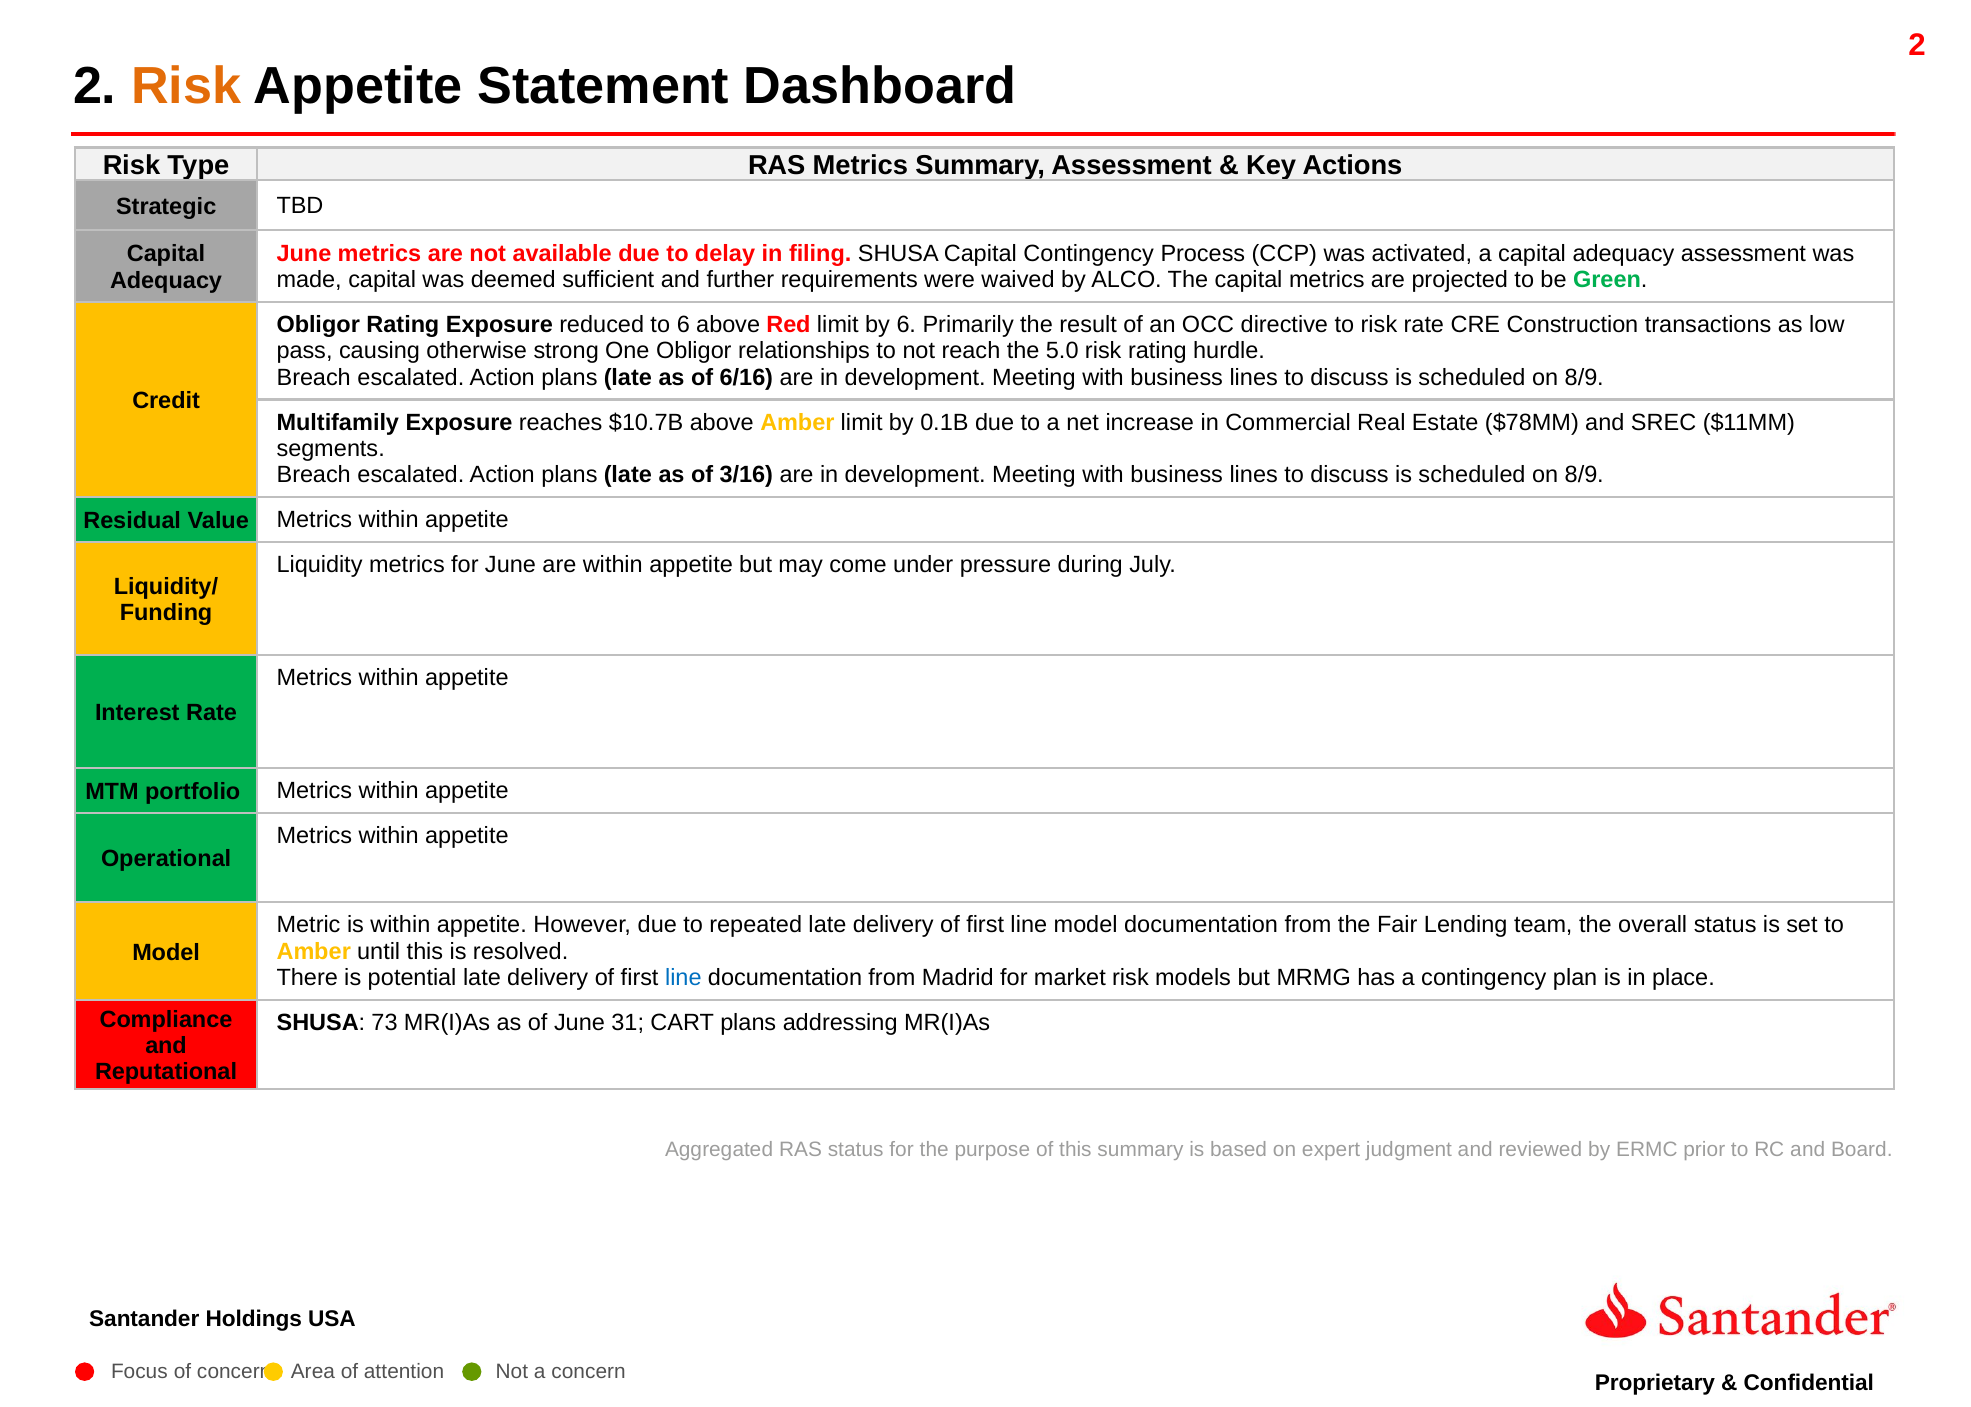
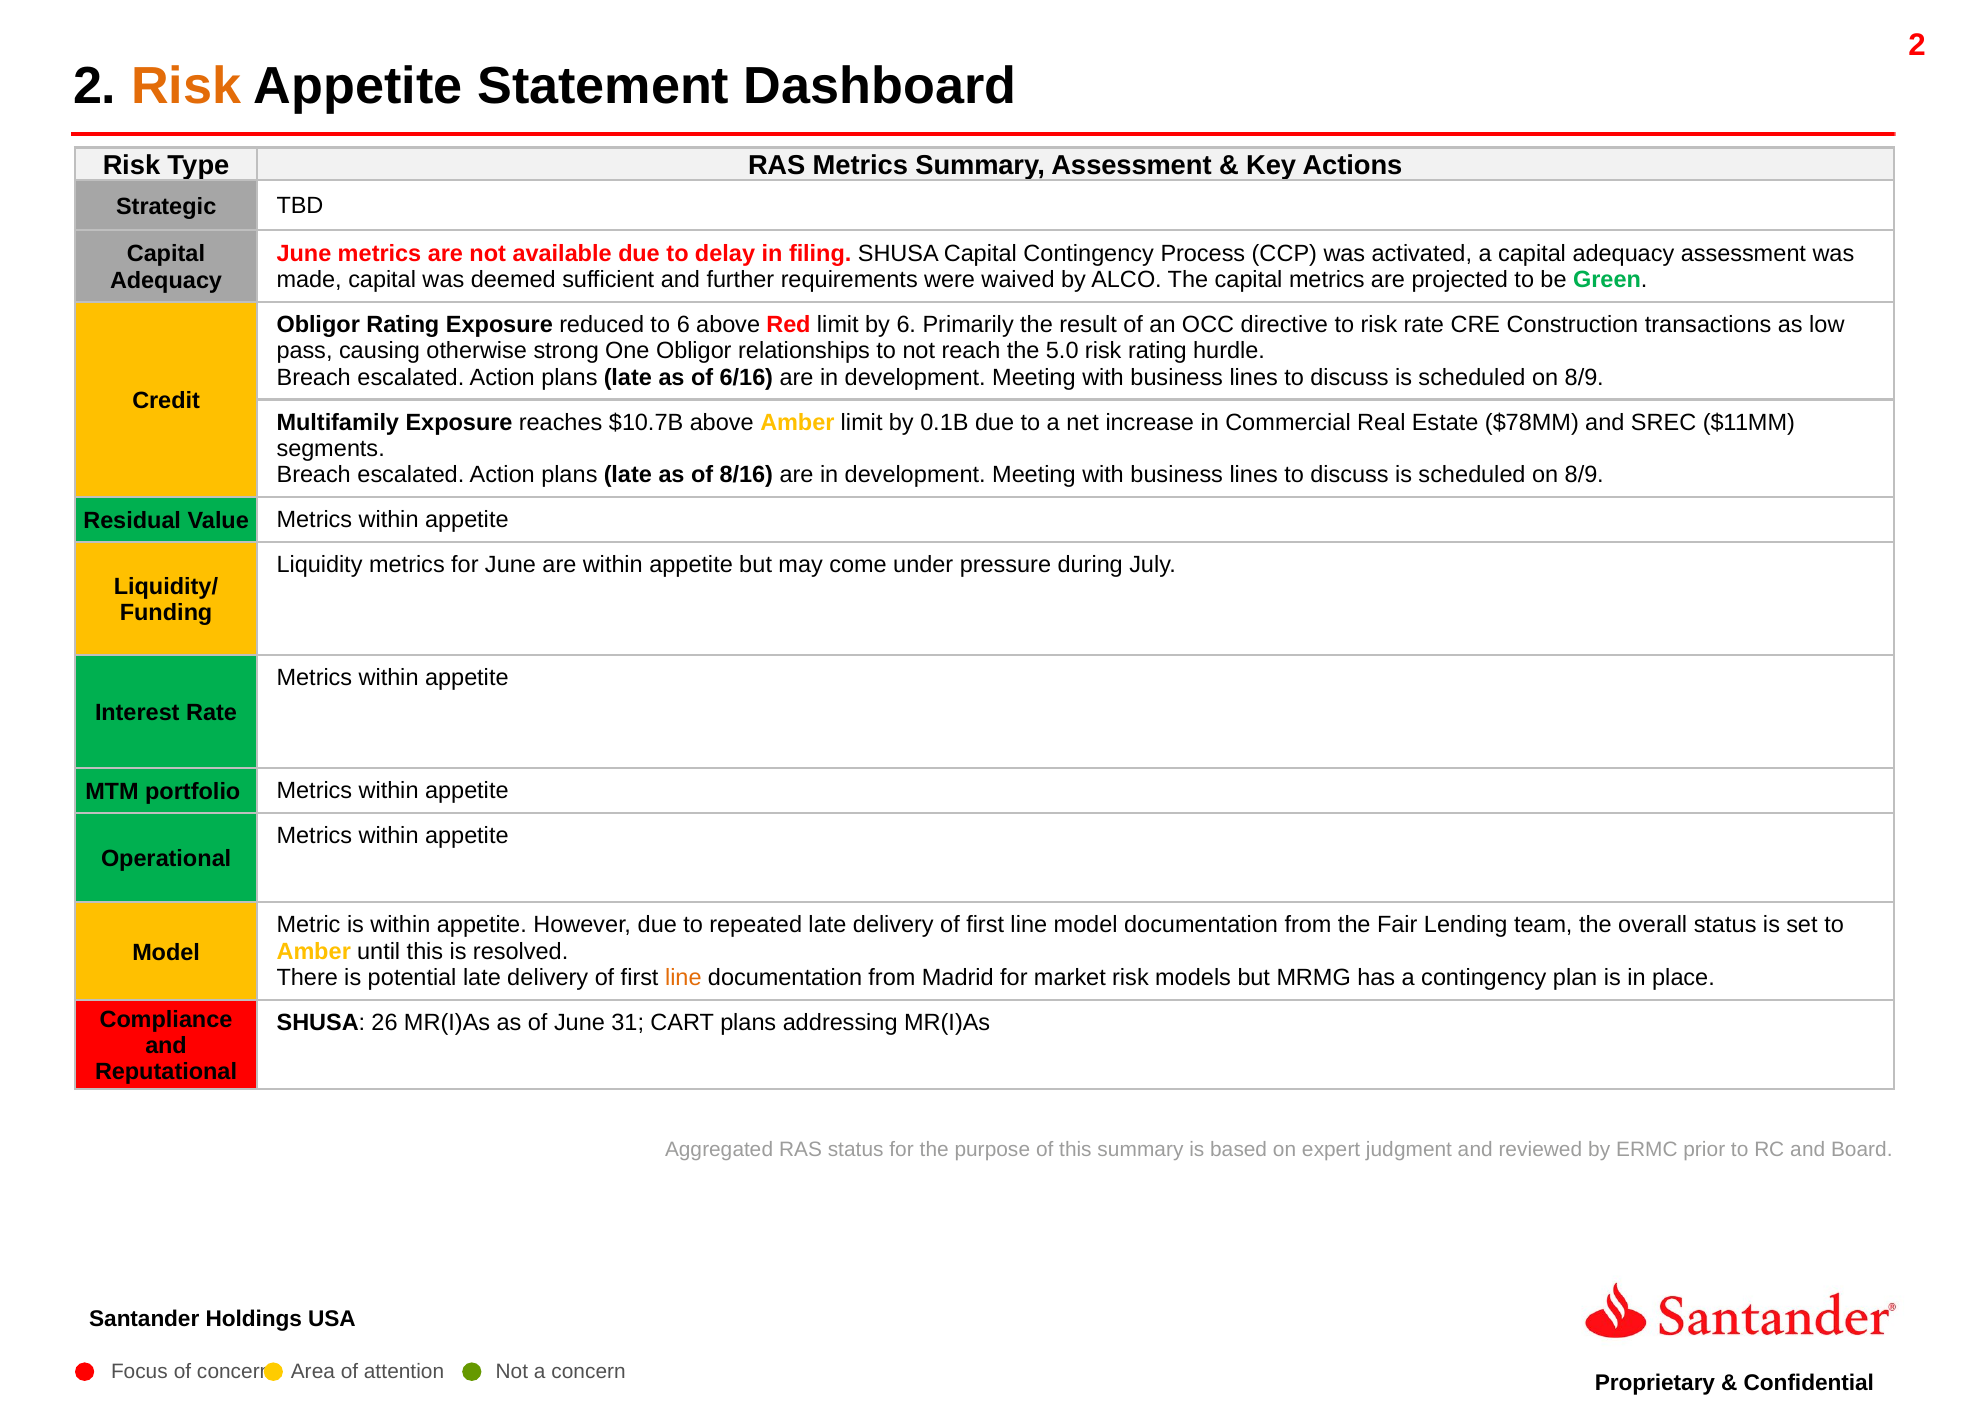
3/16: 3/16 -> 8/16 (746, 475)
line colour: blue -> orange (683, 978)
73: 73 -> 26 (385, 1023)
